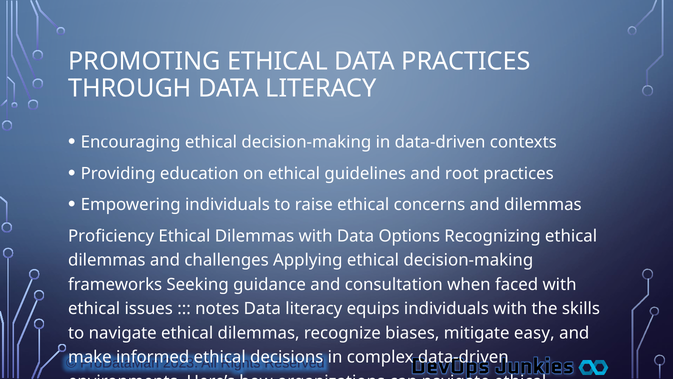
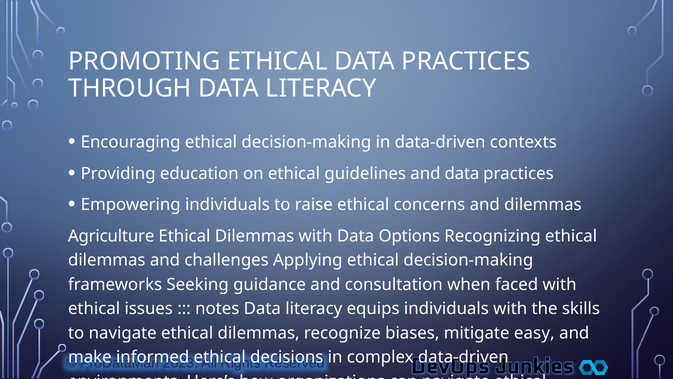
and root: root -> data (462, 173)
Proficiency: Proficiency -> Agriculture (111, 236)
